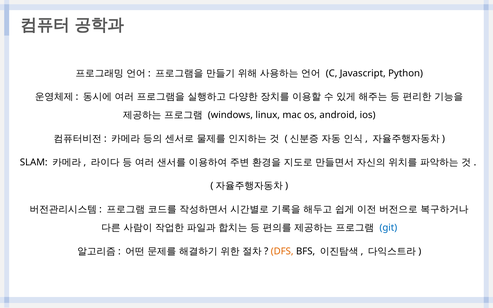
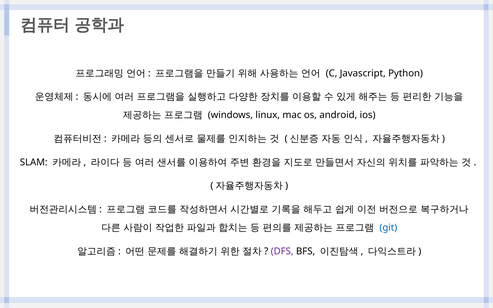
DFS colour: orange -> purple (282, 251)
